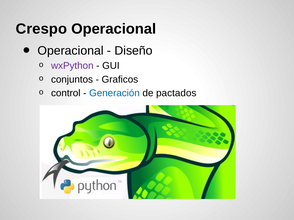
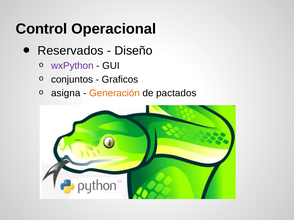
Crespo: Crespo -> Control (42, 29)
Operacional: Operacional -> Reservados (71, 51)
control: control -> asigna (66, 93)
Generación colour: blue -> orange (114, 93)
